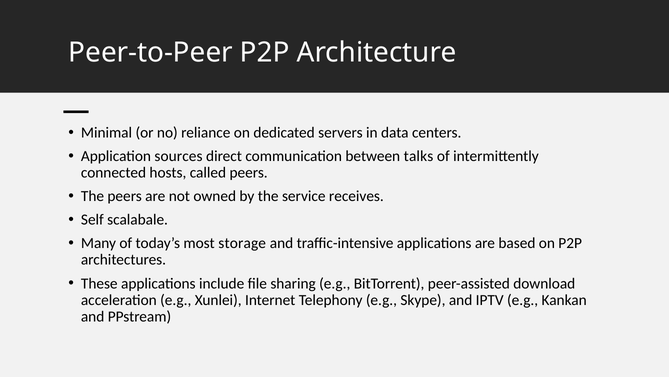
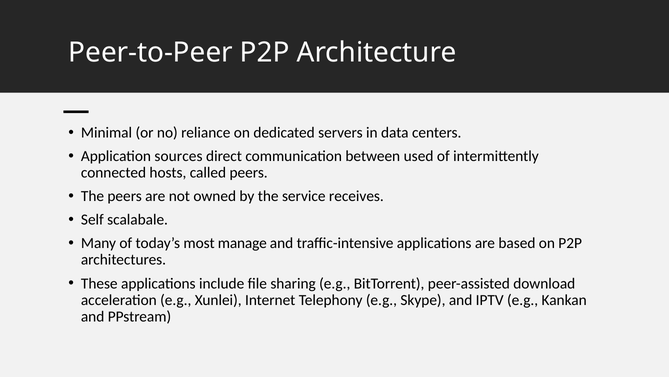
talks: talks -> used (419, 156)
storage: storage -> manage (242, 243)
